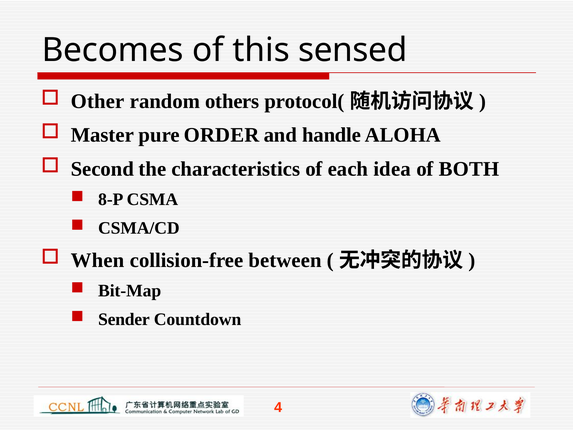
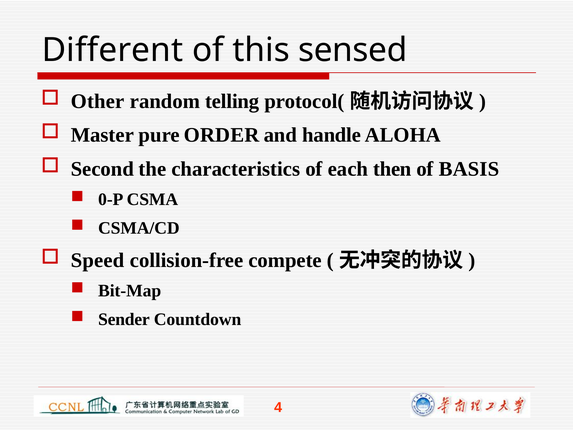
Becomes: Becomes -> Different (112, 50)
others: others -> telling (232, 101)
idea: idea -> then (392, 169)
BOTH: BOTH -> BASIS (469, 169)
8-P: 8-P -> 0-P (111, 199)
When: When -> Speed (98, 260)
between: between -> compete (285, 260)
